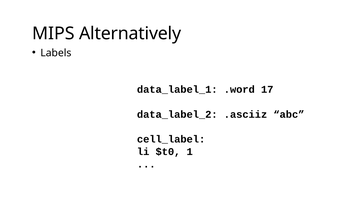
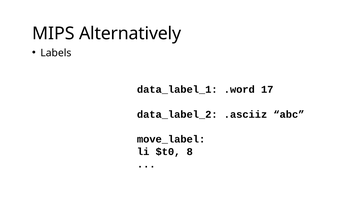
cell_label: cell_label -> move_label (171, 139)
1: 1 -> 8 (190, 152)
